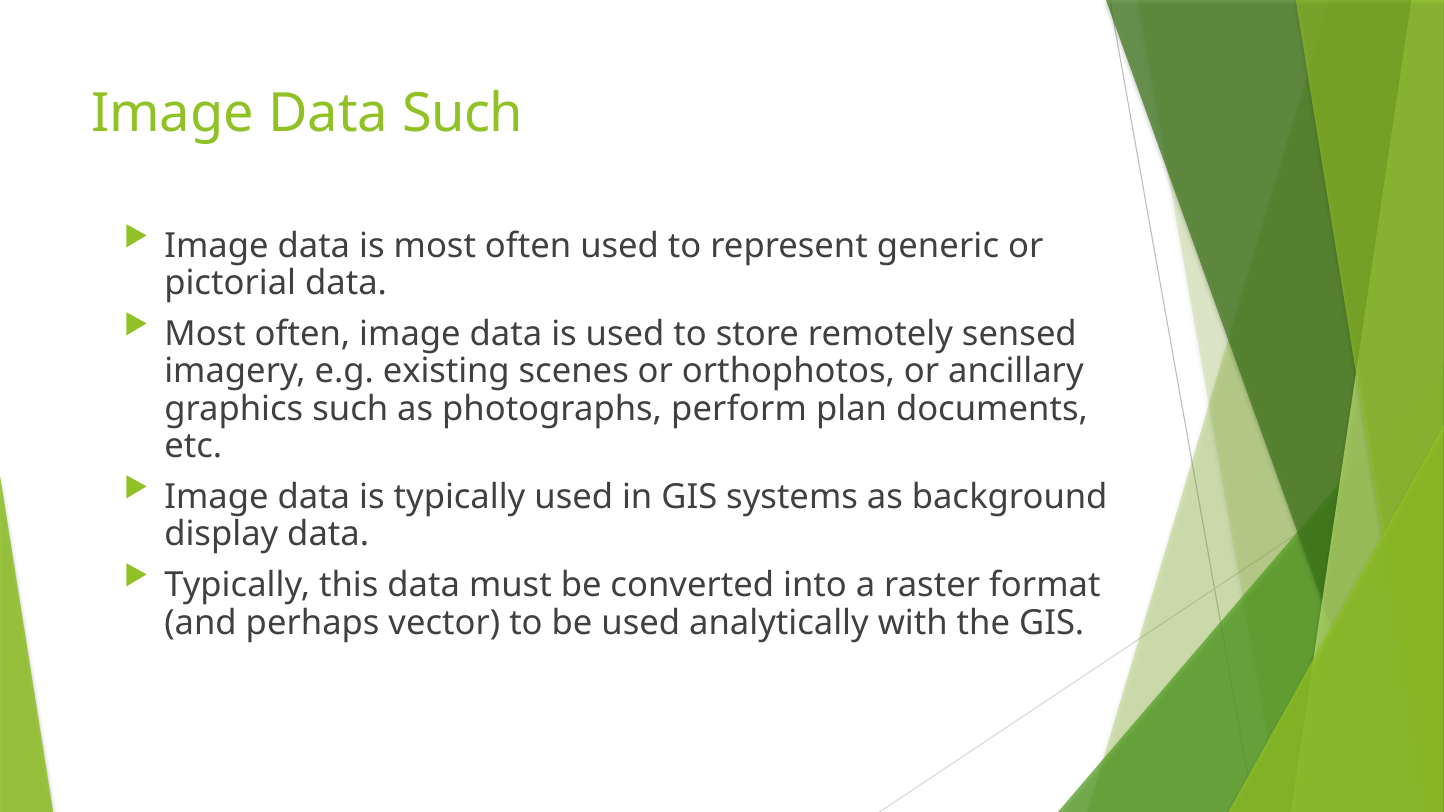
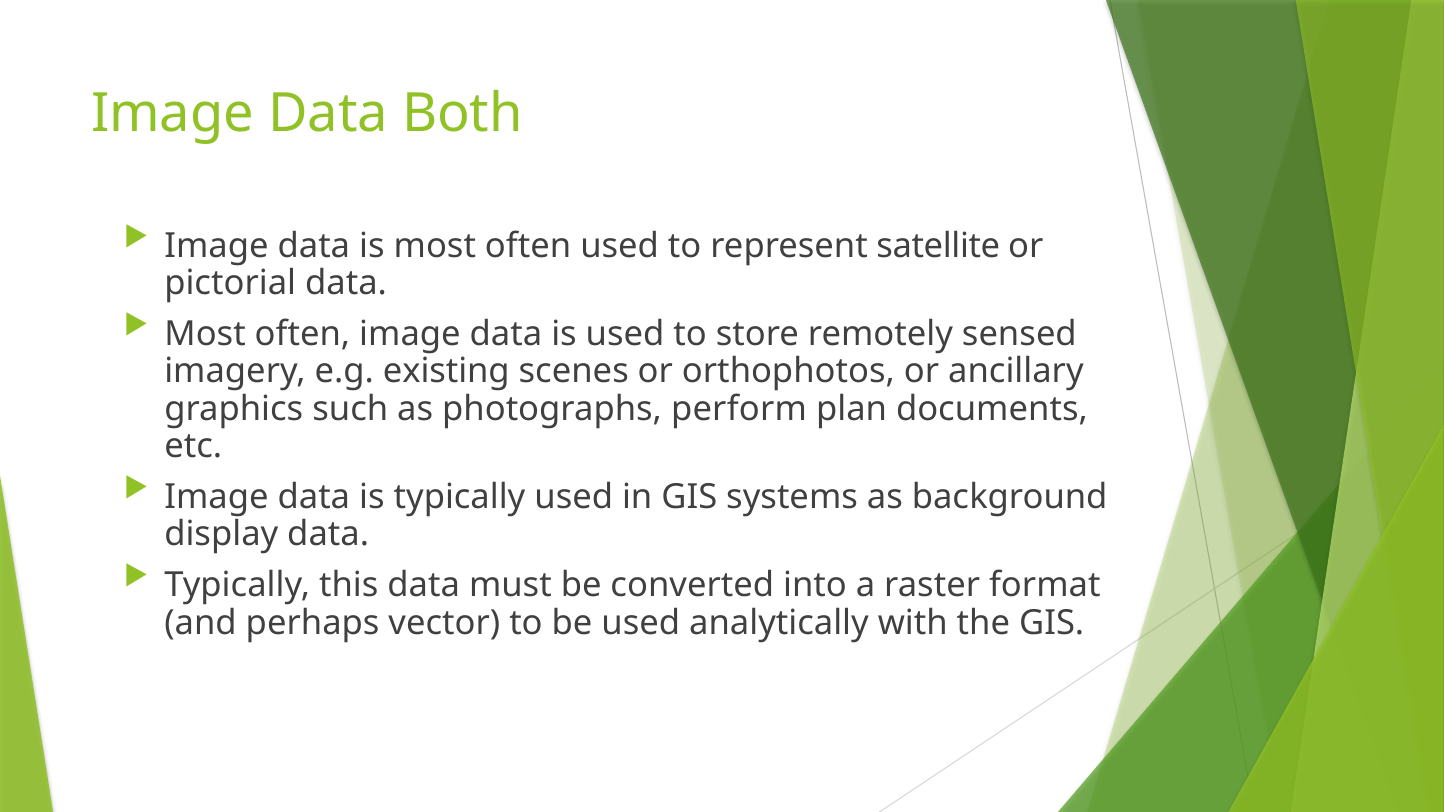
Data Such: Such -> Both (462, 114)
generic: generic -> satellite (938, 246)
